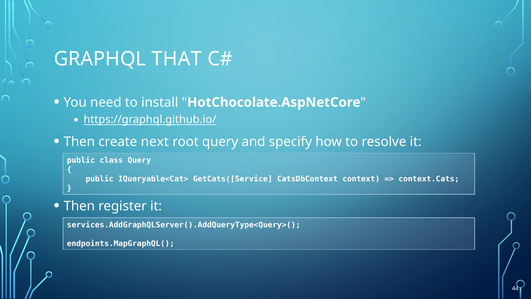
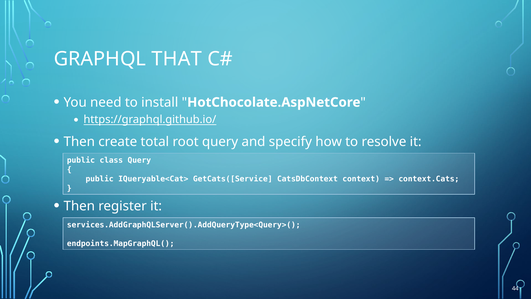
next: next -> total (155, 142)
